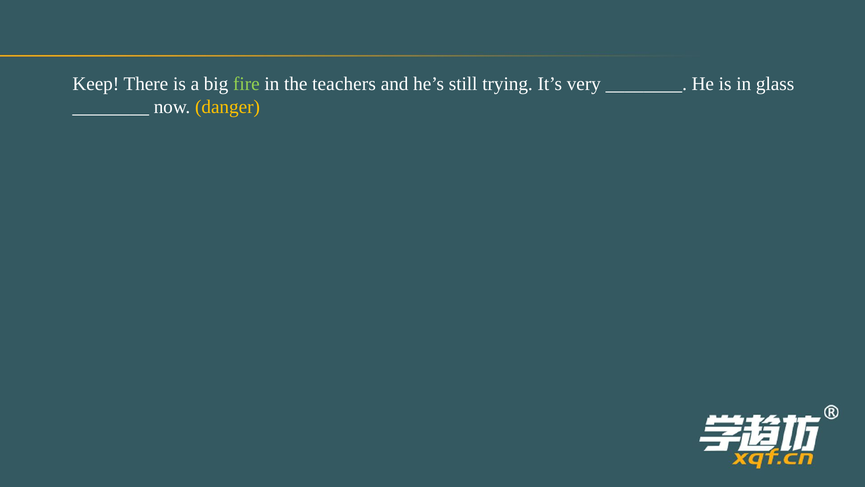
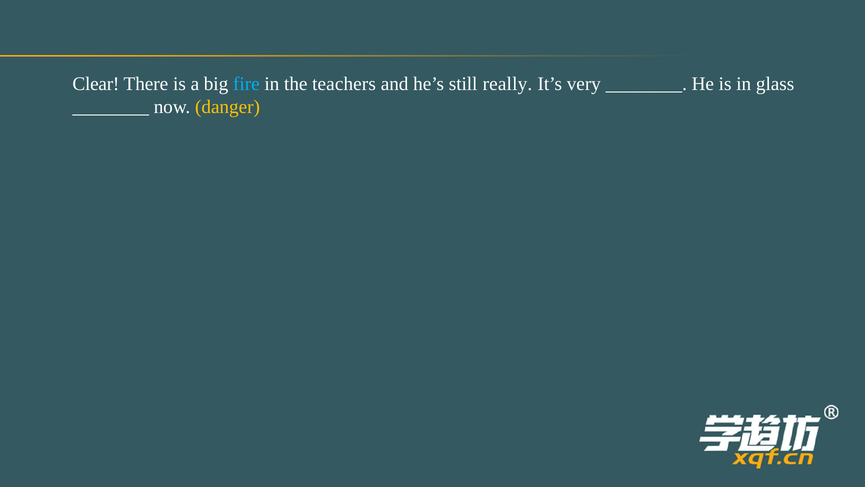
Keep: Keep -> Clear (96, 84)
fire colour: light green -> light blue (246, 84)
trying: trying -> really (507, 84)
